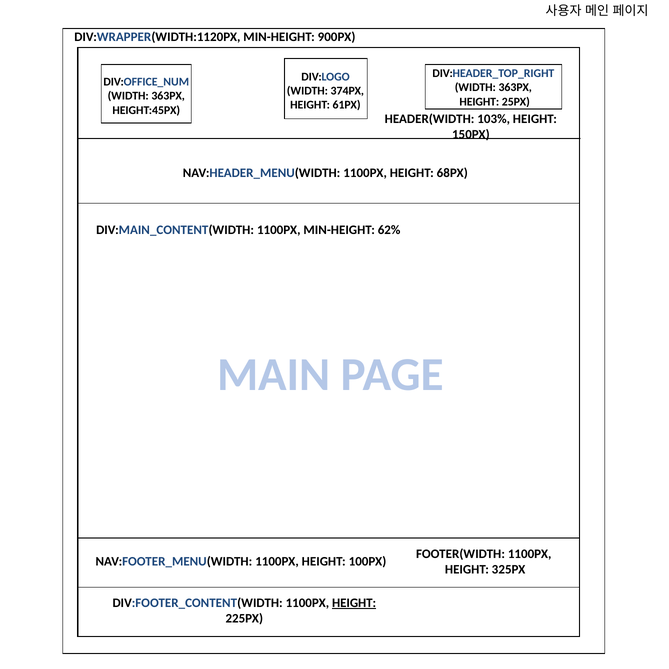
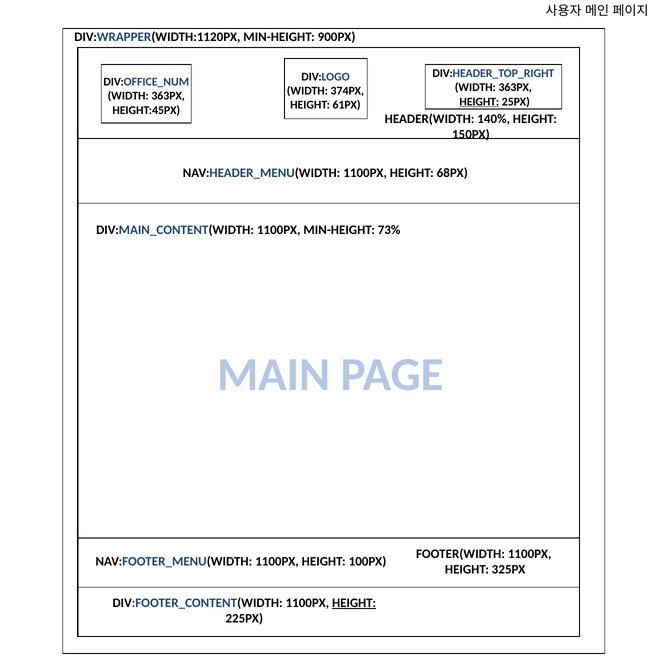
HEIGHT underline: none -> present (479, 102)
103%: 103% -> 140% (494, 119)
62%: 62% -> 73% (389, 230)
